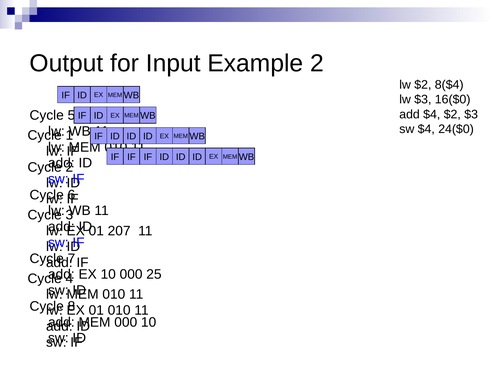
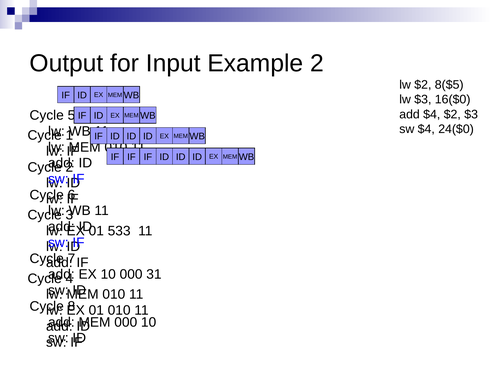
8($4: 8($4 -> 8($5 (449, 85)
207: 207 -> 533 (119, 231)
25: 25 -> 31 (154, 274)
